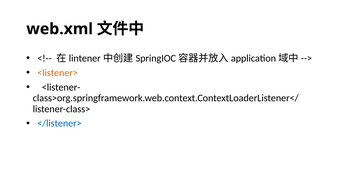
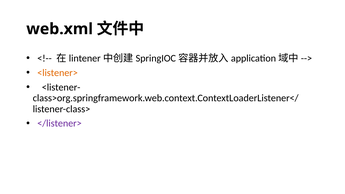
</listener> colour: blue -> purple (59, 123)
